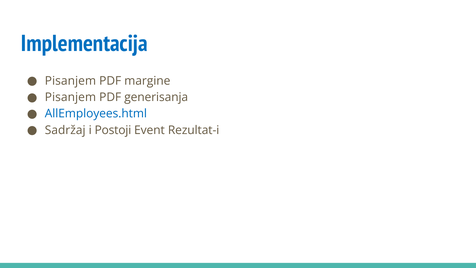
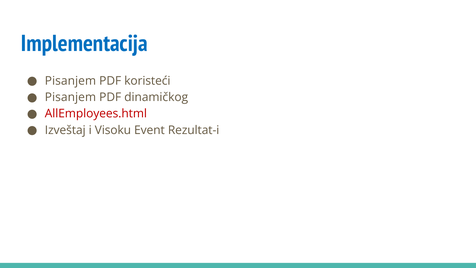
margine: margine -> koristeći (147, 81)
generisanja: generisanja -> dinamičkog (156, 97)
AllEmployees.html colour: blue -> red (96, 114)
Sadržaj: Sadržaj -> Izveštaj (65, 130)
Postoji: Postoji -> Visoku (113, 130)
